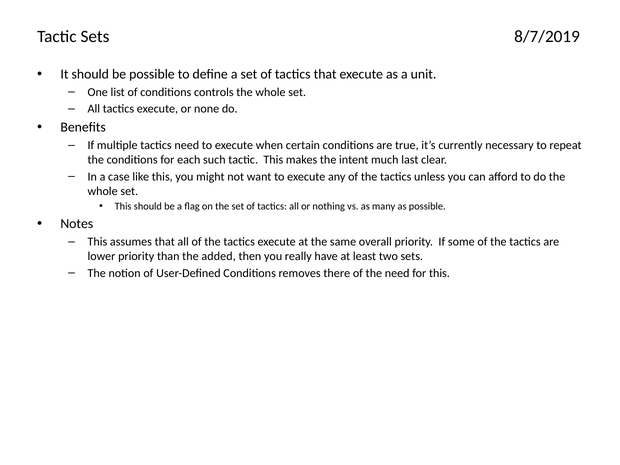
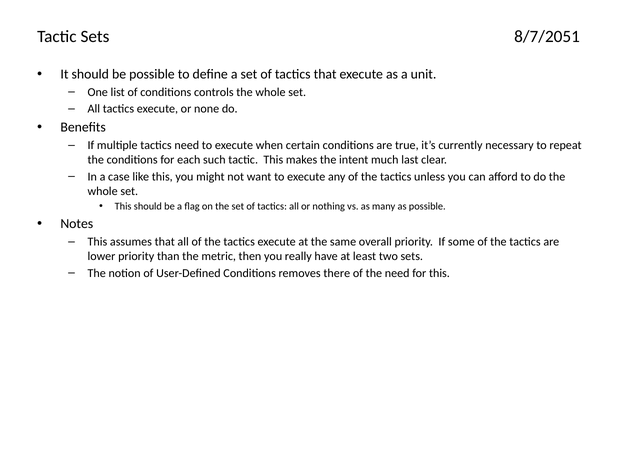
8/7/2019: 8/7/2019 -> 8/7/2051 (547, 36)
added: added -> metric (219, 256)
